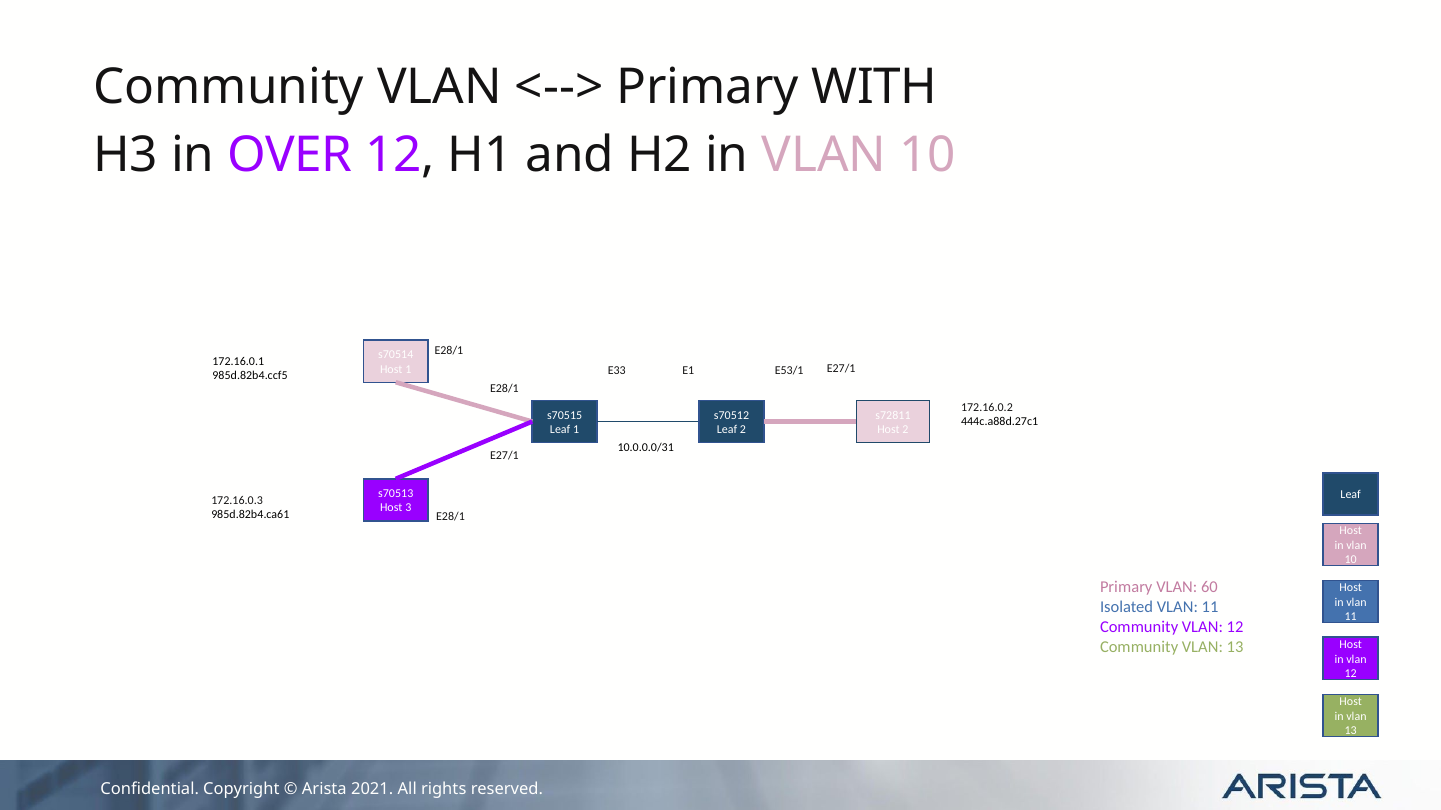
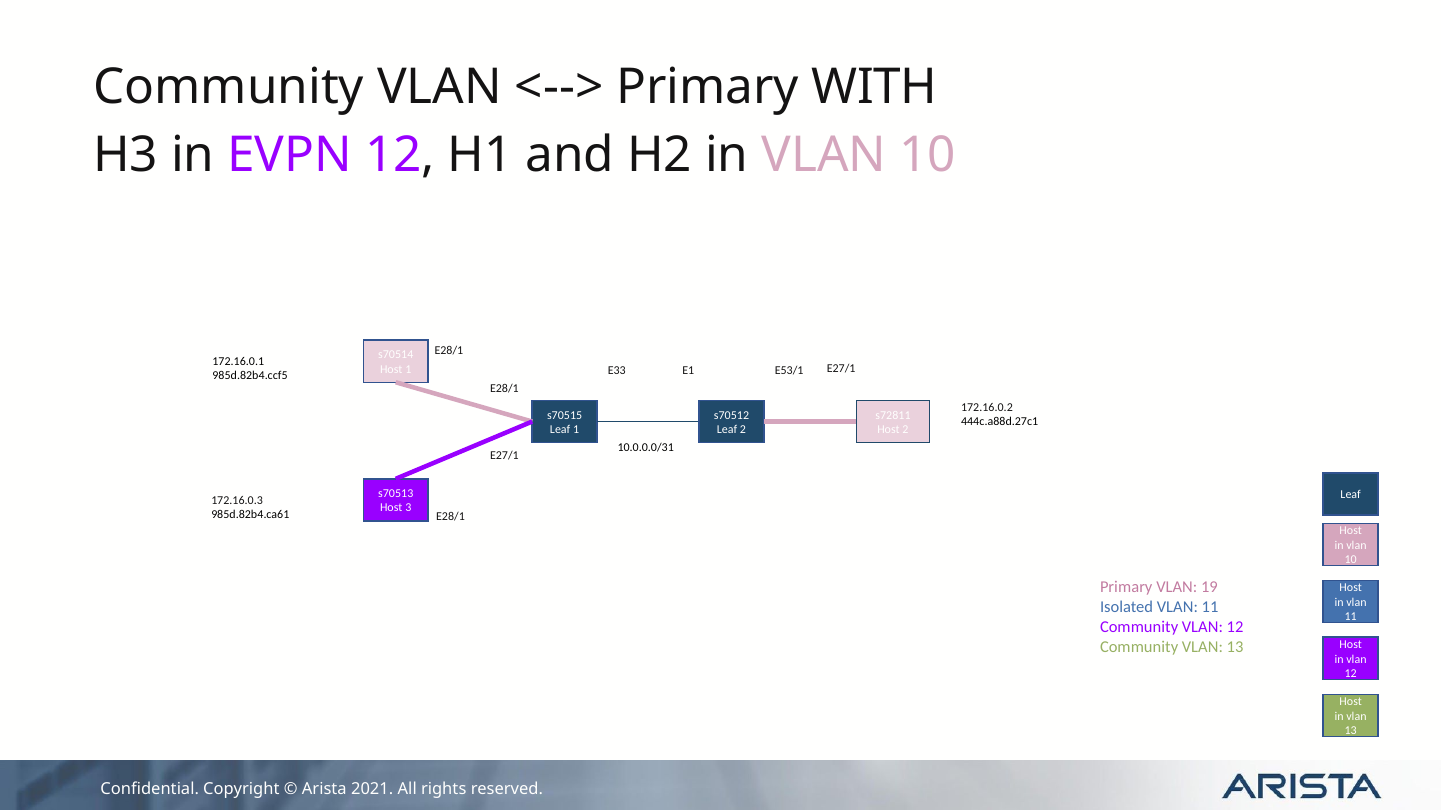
OVER: OVER -> EVPN (290, 155)
60: 60 -> 19 (1209, 588)
